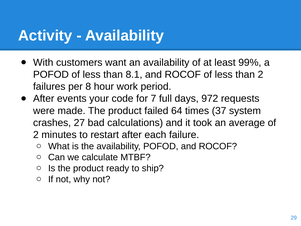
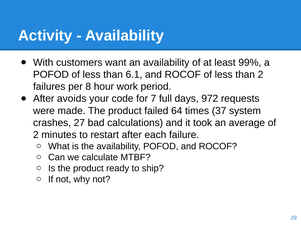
8.1: 8.1 -> 6.1 (134, 74)
events: events -> avoids (72, 99)
